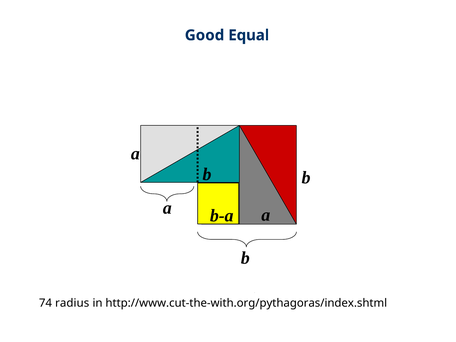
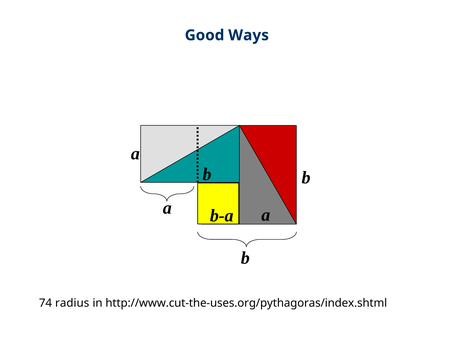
Equal: Equal -> Ways (249, 35)
http://www.cut-the-with.org/pythagoras/index.shtml: http://www.cut-the-with.org/pythagoras/index.shtml -> http://www.cut-the-uses.org/pythagoras/index.shtml (246, 303)
